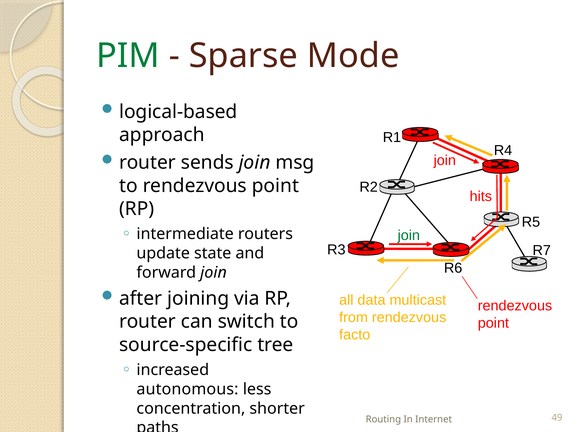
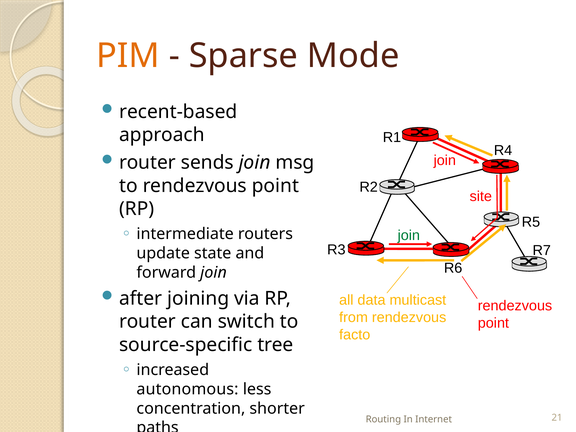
PIM colour: green -> orange (128, 56)
logical-based: logical-based -> recent-based (178, 112)
hits: hits -> site (481, 196)
49: 49 -> 21 (557, 418)
